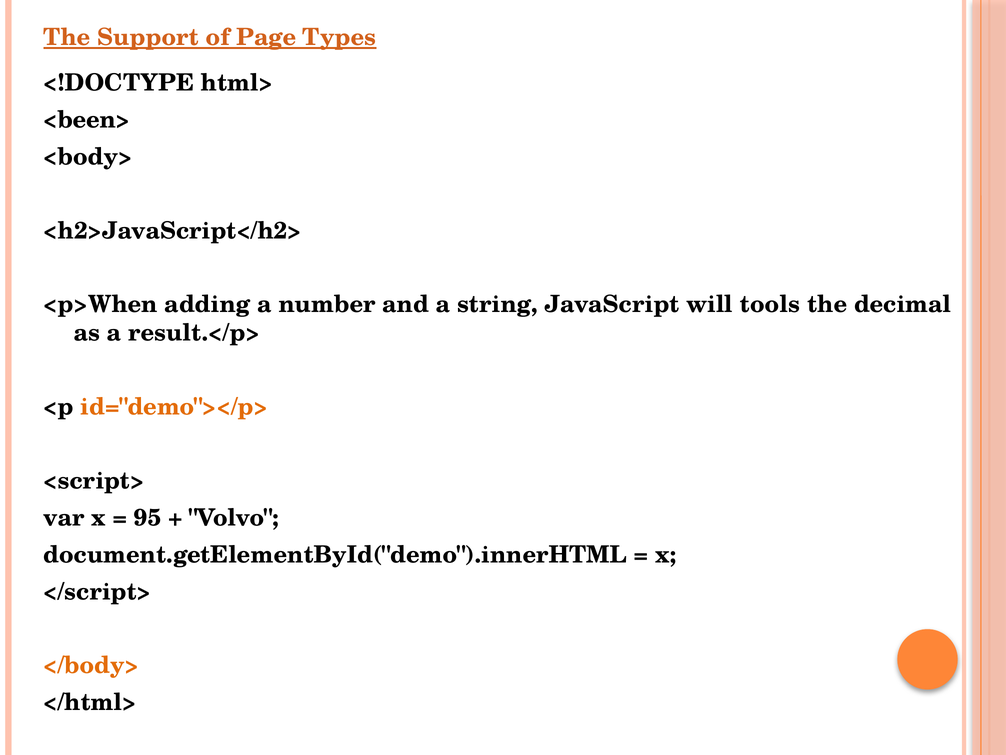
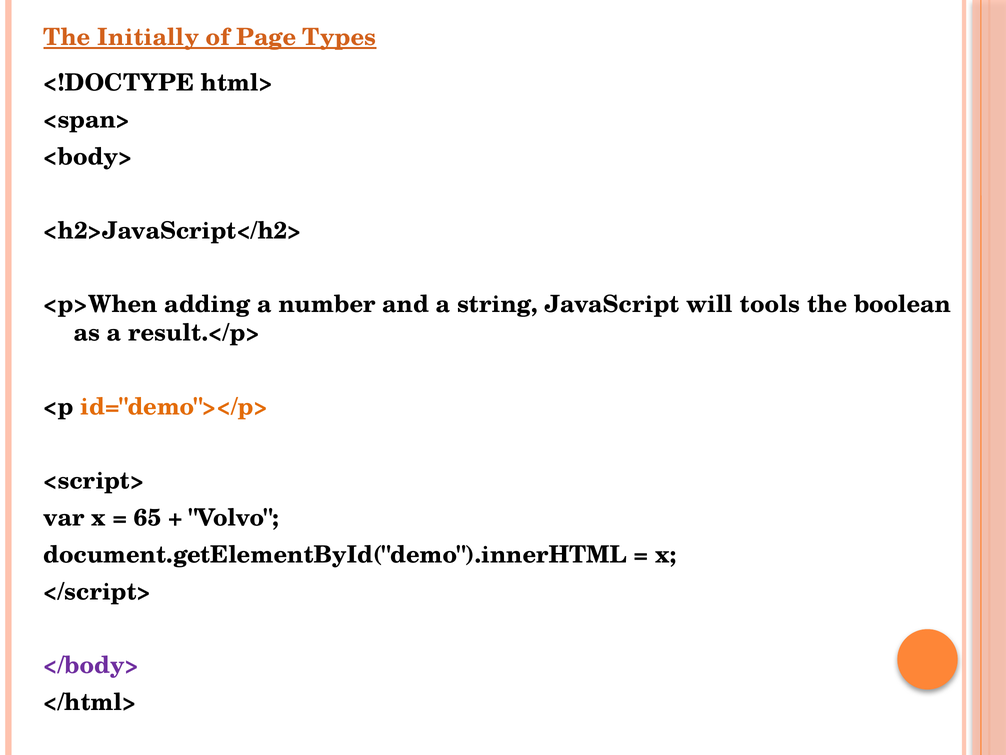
Support: Support -> Initially (148, 38)
<been>: <been> -> <span> (87, 120)
decimal: decimal -> boolean (903, 304)
95: 95 -> 65 (148, 517)
</body> colour: orange -> purple (91, 665)
